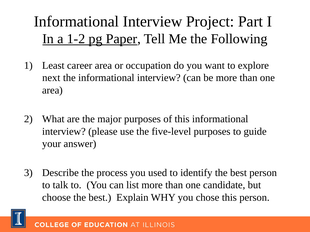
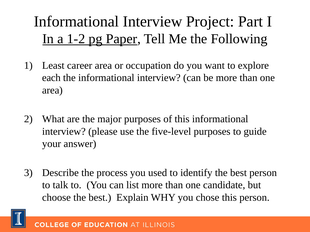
next: next -> each (51, 78)
